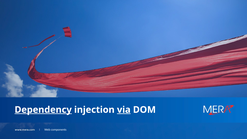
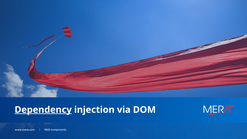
via underline: present -> none (124, 110)
